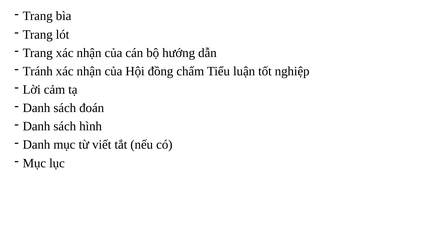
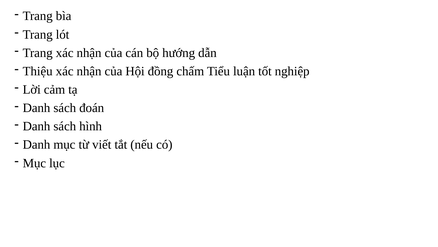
Tránh: Tránh -> Thiệu (38, 71)
